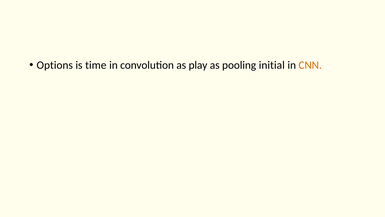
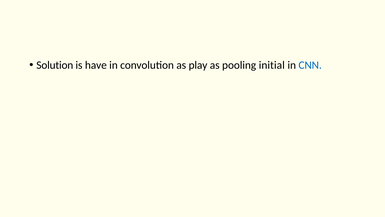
Options: Options -> Solution (55, 65)
time: time -> have (96, 65)
CNN colour: orange -> blue (310, 65)
